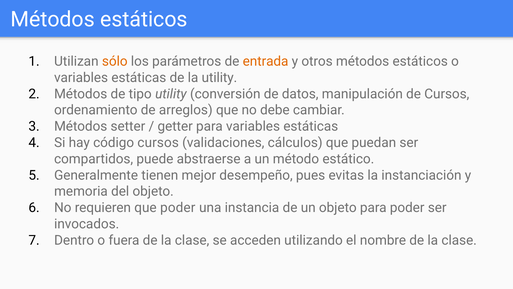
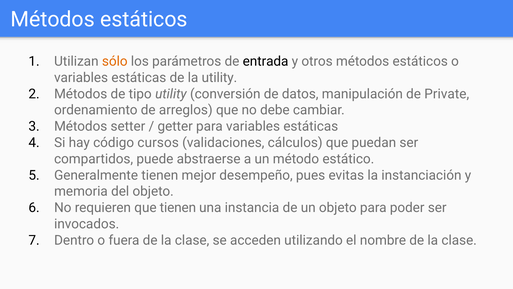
entrada colour: orange -> black (266, 61)
de Cursos: Cursos -> Private (447, 94)
que poder: poder -> tienen (178, 207)
